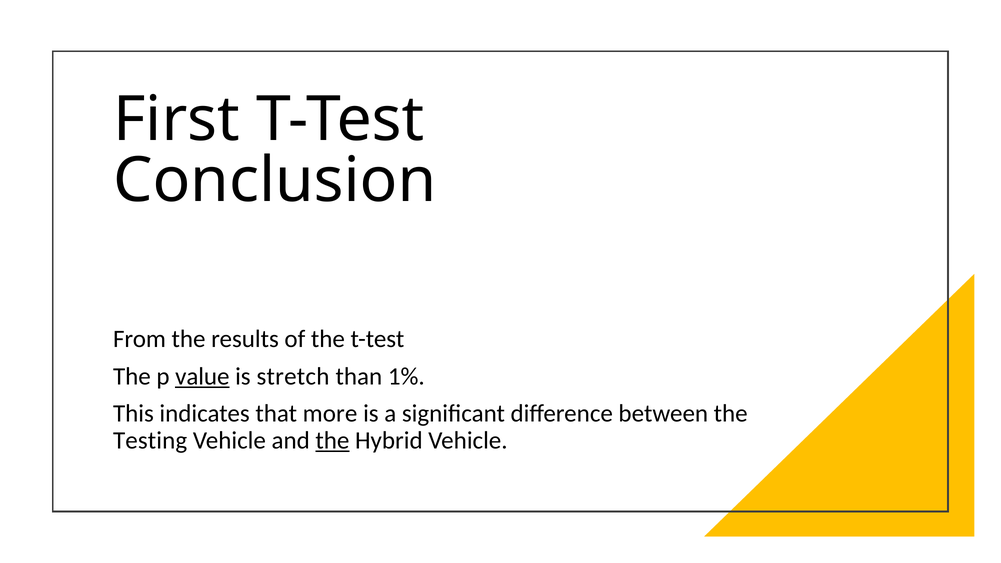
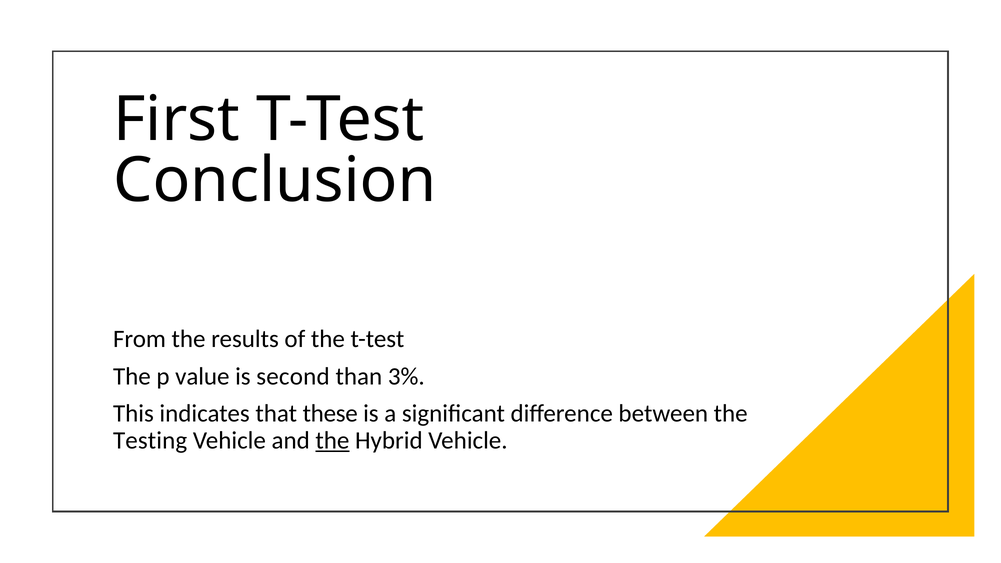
value underline: present -> none (202, 376)
stretch: stretch -> second (293, 376)
1%: 1% -> 3% (406, 376)
more: more -> these (330, 414)
